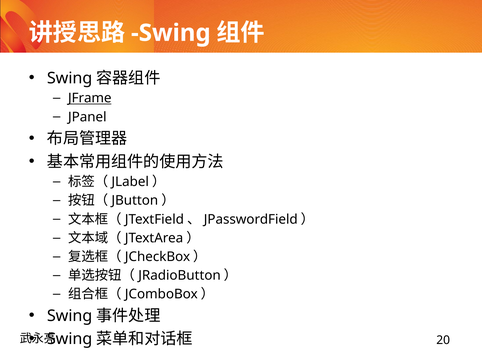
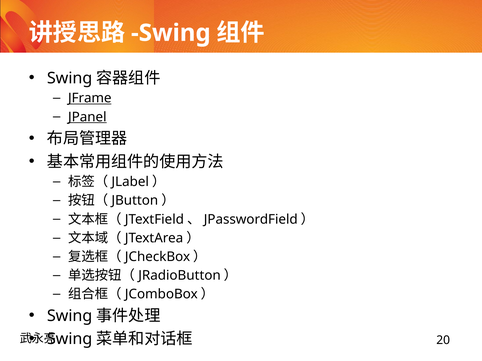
JPanel underline: none -> present (87, 117)
